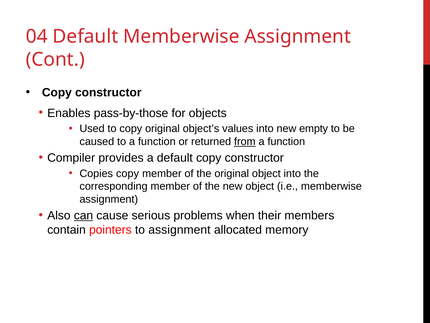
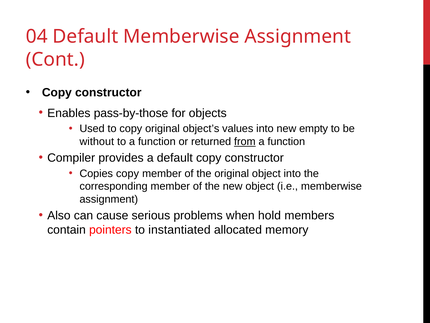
caused: caused -> without (97, 141)
can underline: present -> none (83, 215)
their: their -> hold (269, 215)
to assignment: assignment -> instantiated (179, 229)
